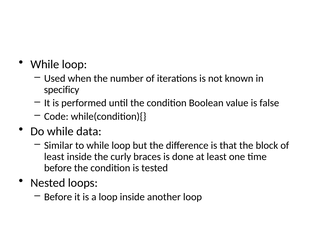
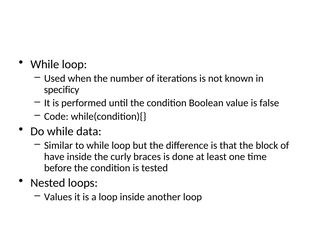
least: least -> have (54, 157)
Before: Before -> Values (58, 197)
